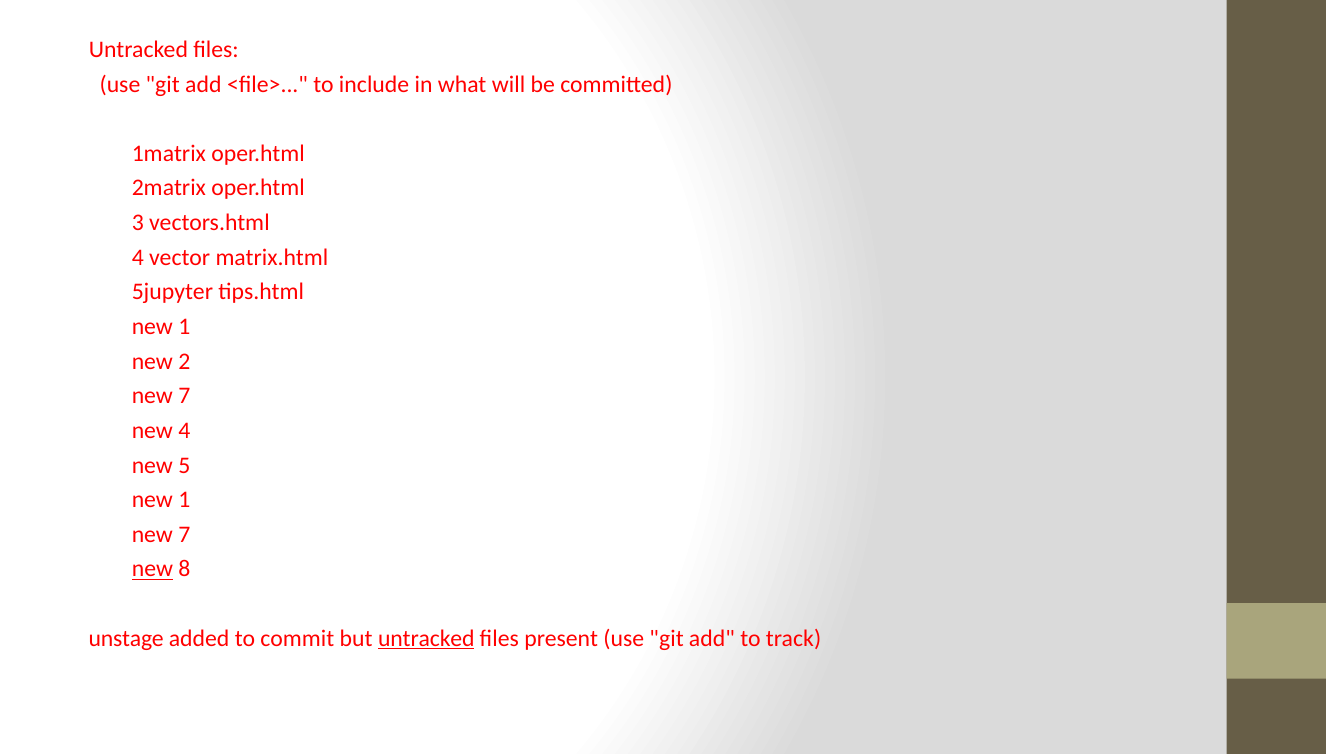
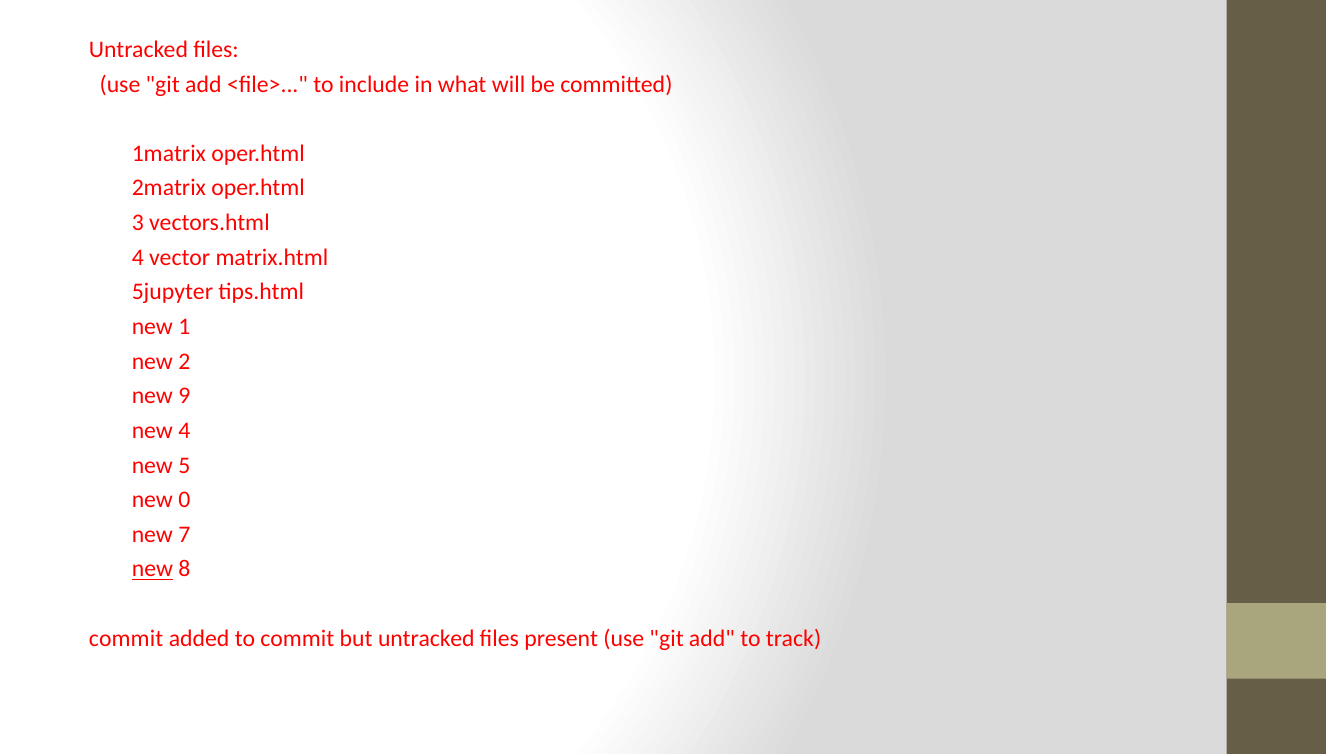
7: 7 -> 9 (184, 396)
1: 1 -> 0 (184, 500)
unstage: unstage -> commit (126, 638)
untracked underline: present -> none (426, 638)
